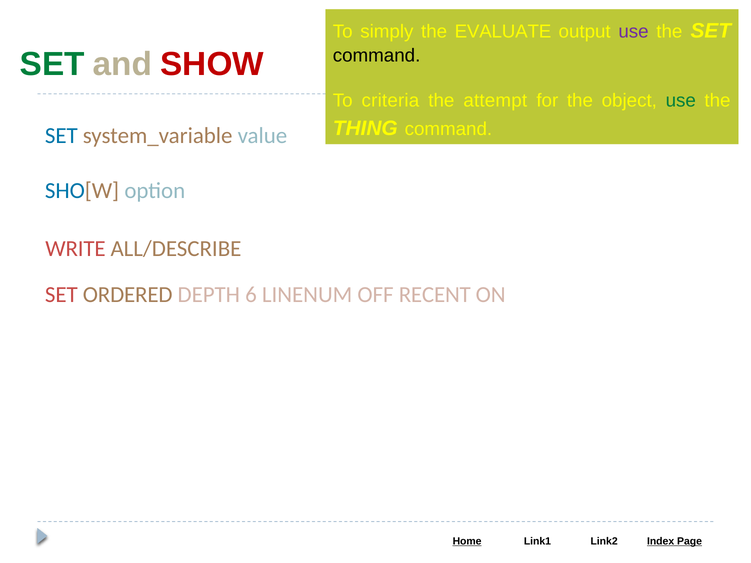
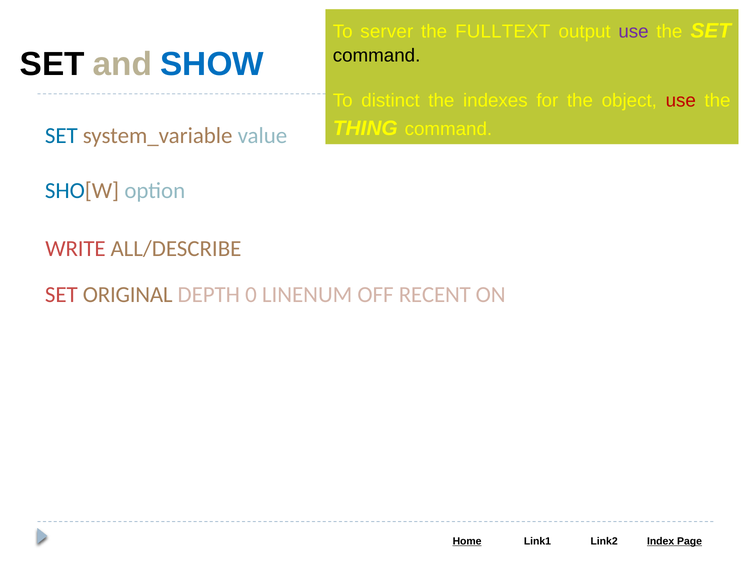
simply: simply -> server (387, 32)
EVALUATE: EVALUATE -> FULLTEXT (503, 32)
SET colour: green -> black (52, 64)
SHOW colour: red -> blue (212, 64)
criteria: criteria -> distinct (391, 101)
attempt: attempt -> indexes (495, 101)
use colour: green -> red (681, 101)
ORDERED: ORDERED -> ORIGINAL (128, 295)
6: 6 -> 0 (251, 295)
